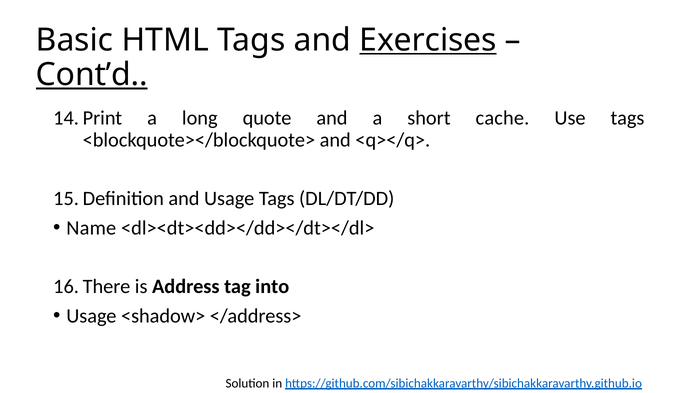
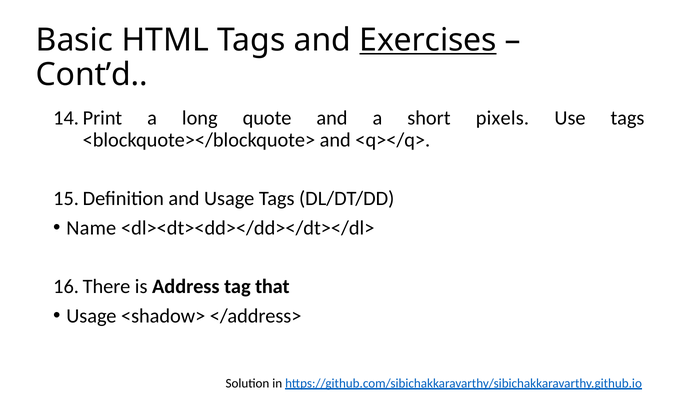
Cont’d underline: present -> none (92, 75)
cache: cache -> pixels (502, 118)
into: into -> that (272, 286)
